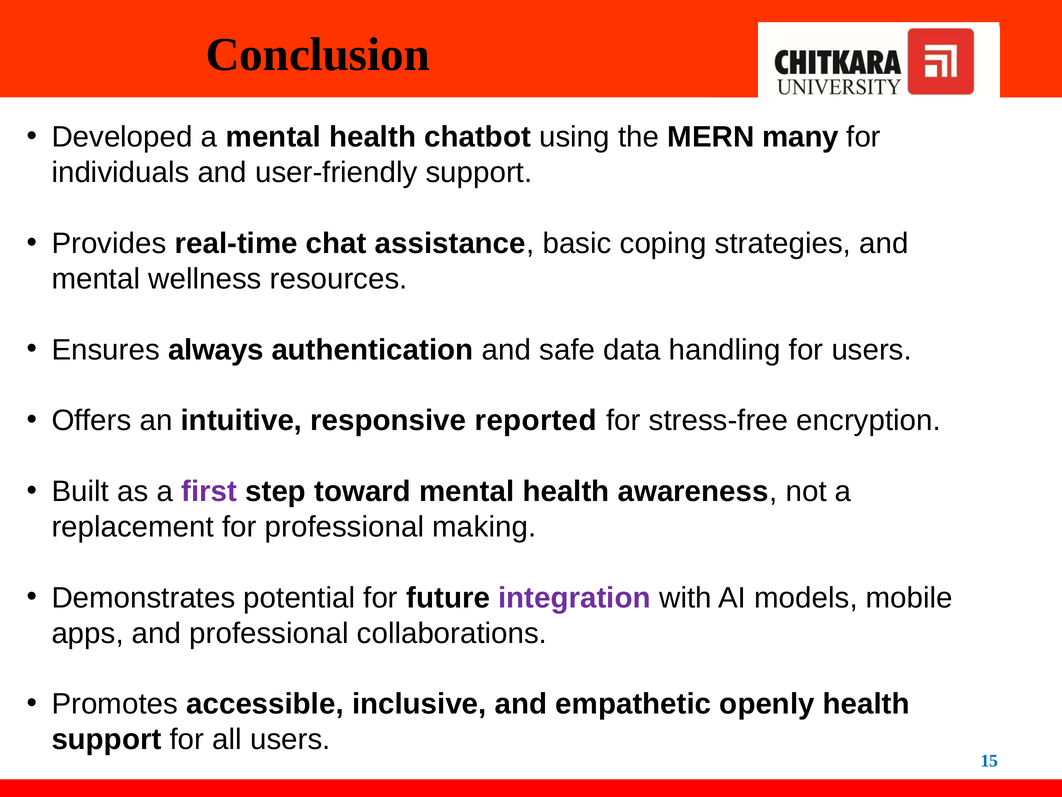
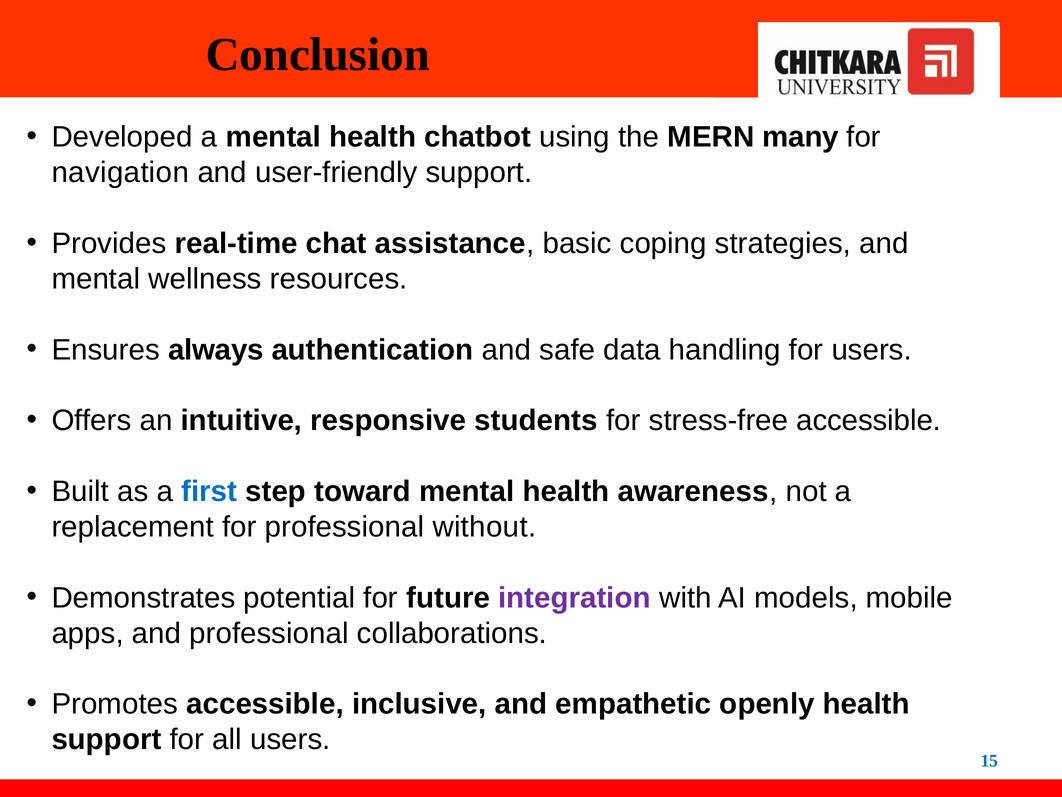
individuals: individuals -> navigation (120, 173)
reported: reported -> students (536, 420)
stress-free encryption: encryption -> accessible (869, 420)
first colour: purple -> blue (209, 491)
making: making -> without (484, 527)
